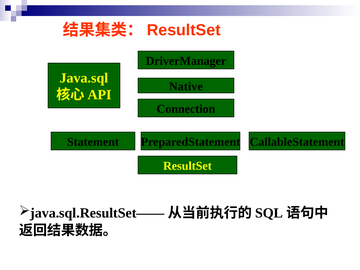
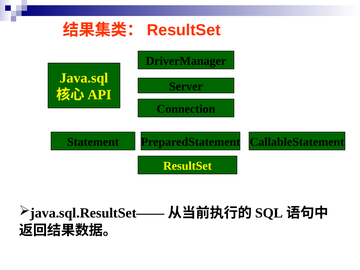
Native: Native -> Server (186, 86)
